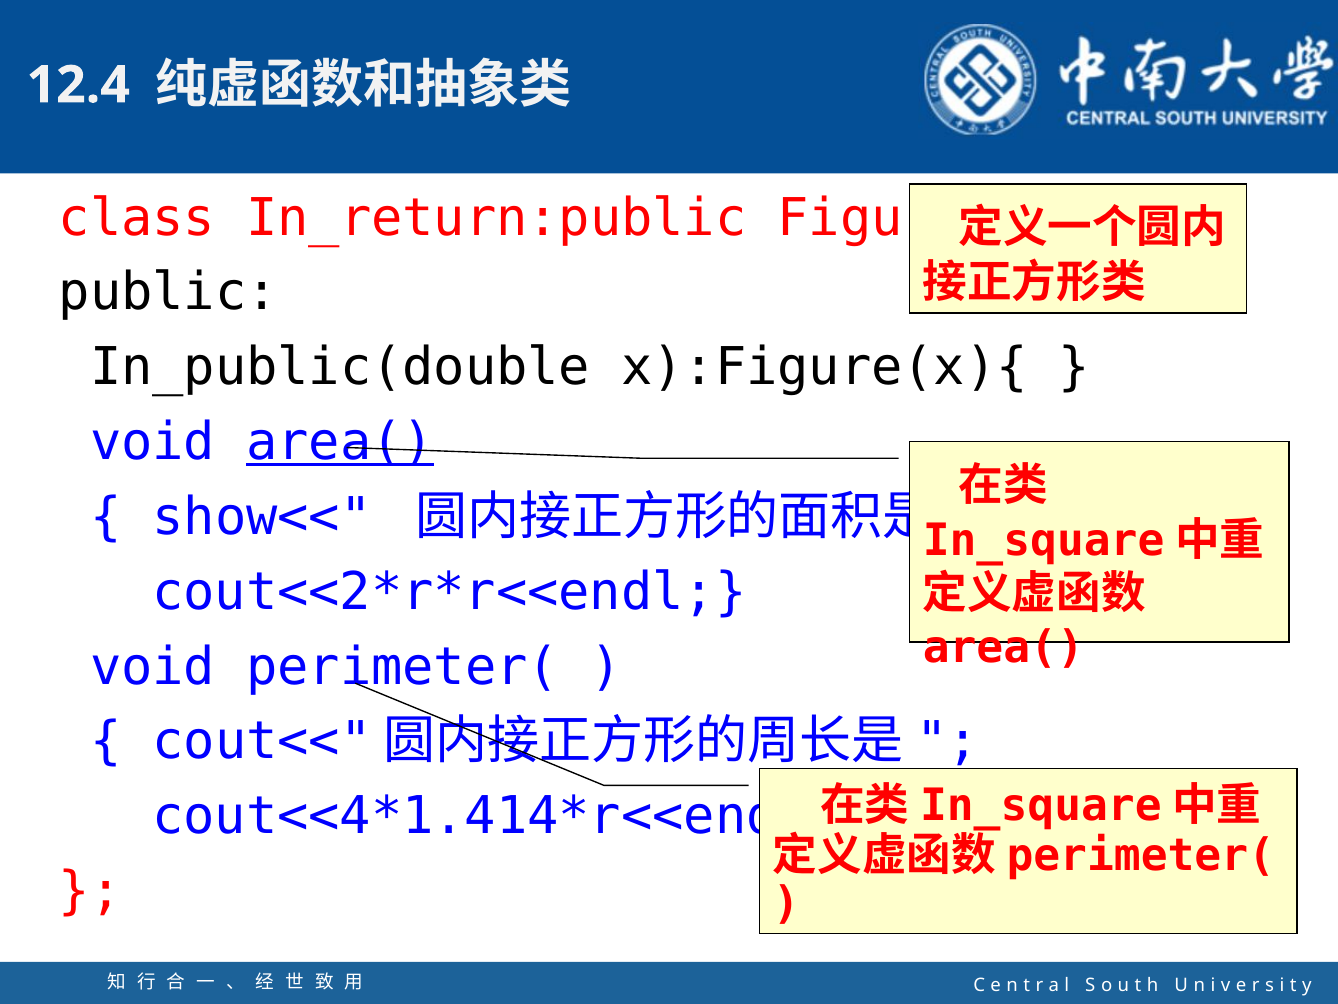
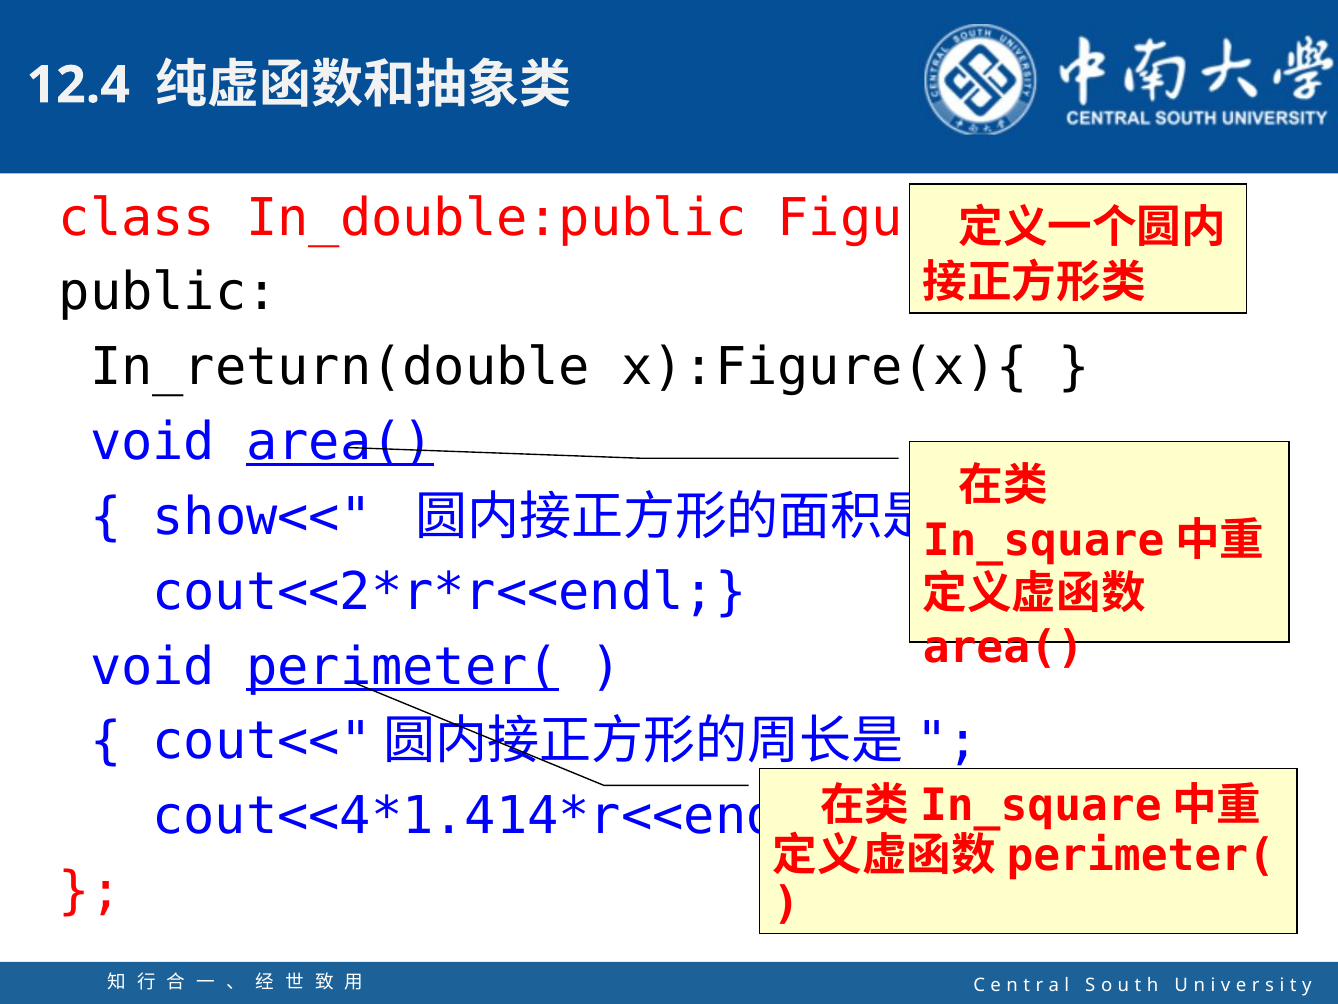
In_return:public: In_return:public -> In_double:public (496, 218)
In_public(double: In_public(double -> In_return(double (340, 367)
perimeter( underline: none -> present (403, 667)
